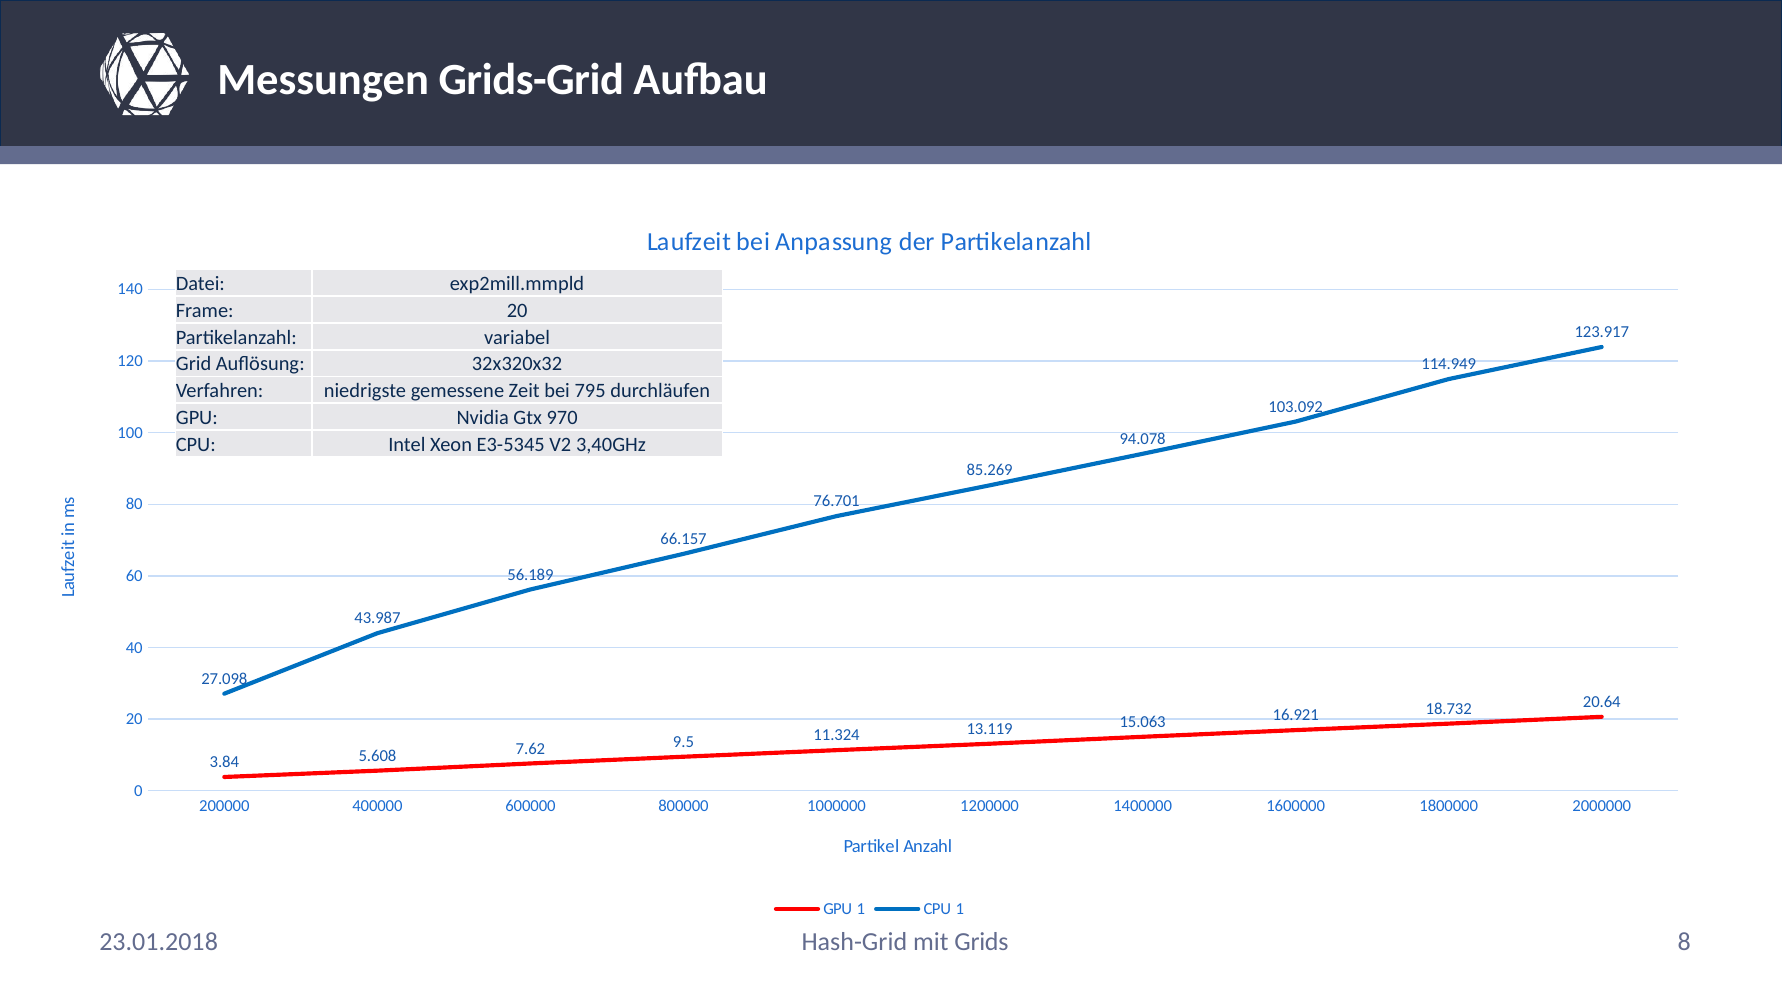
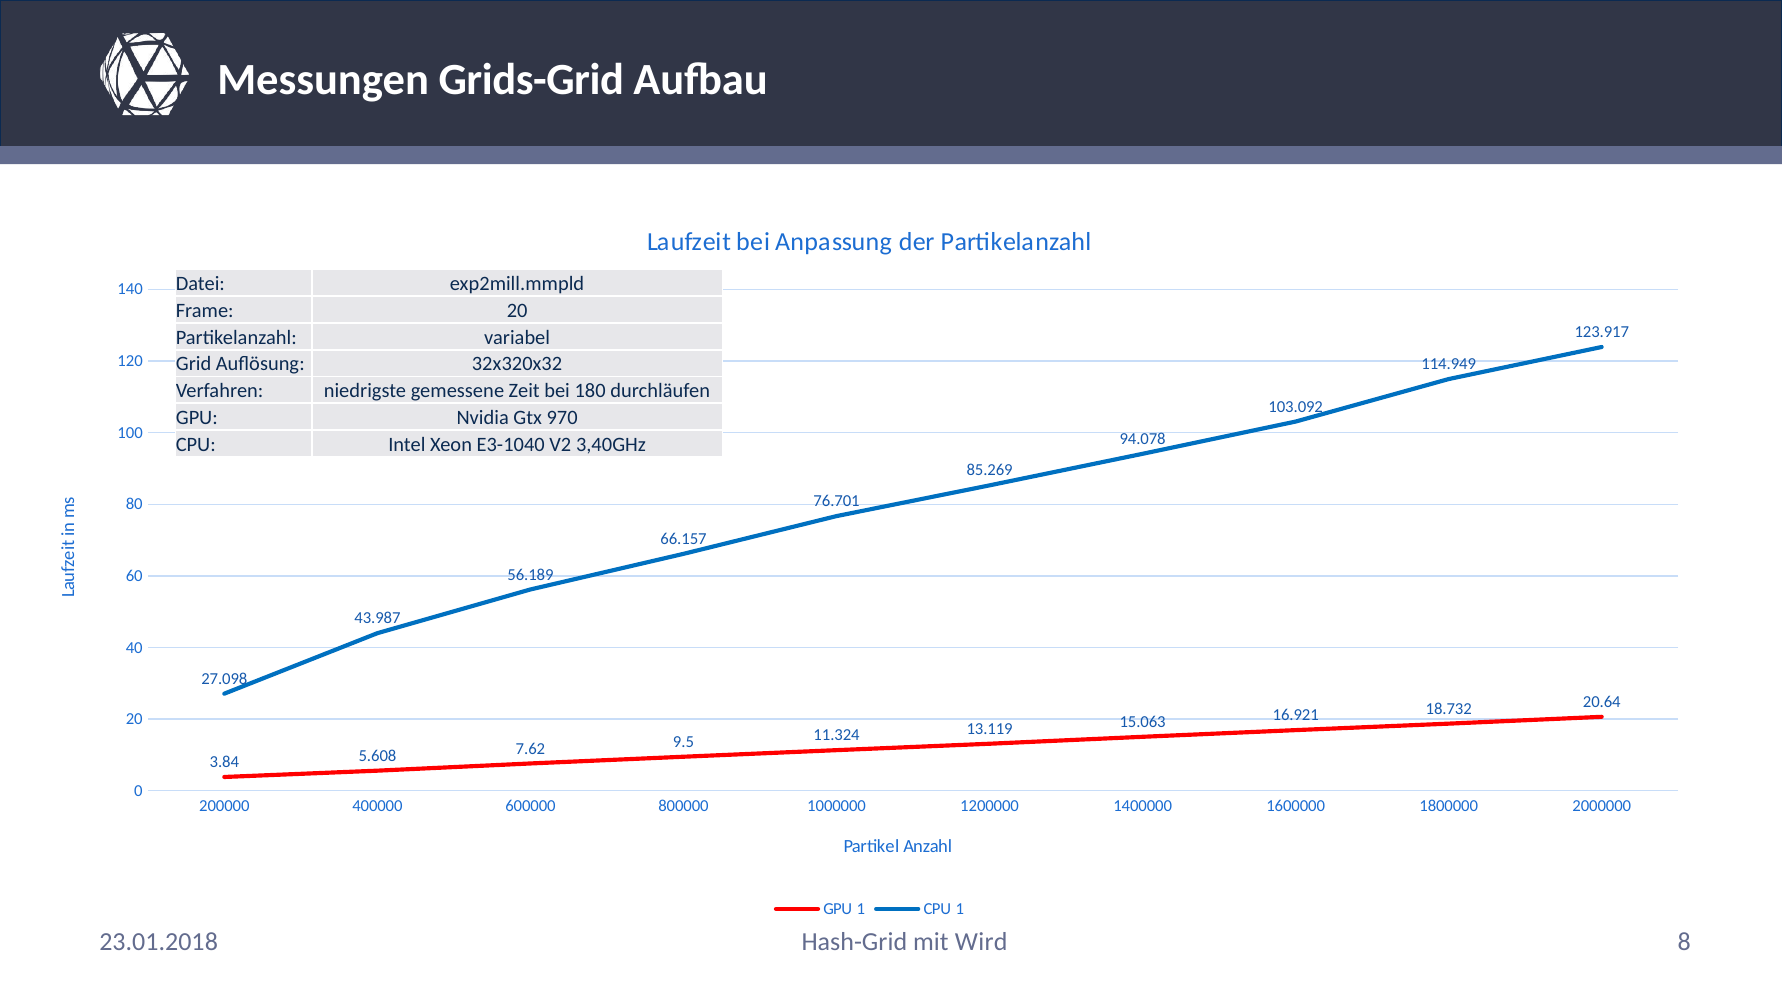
795: 795 -> 180 (590, 391)
E3-5345: E3-5345 -> E3-1040 (511, 445)
Grids: Grids -> Wird (981, 942)
